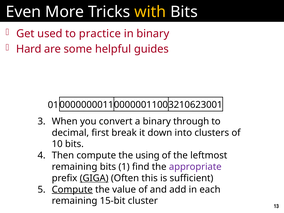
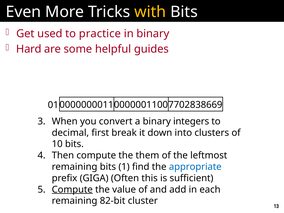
3210623001: 3210623001 -> 7702838669 (195, 105)
through: through -> integers (191, 121)
using: using -> them (147, 155)
appropriate colour: purple -> blue (195, 167)
GIGA underline: present -> none (94, 178)
15-bit: 15-bit -> 82-bit (113, 201)
